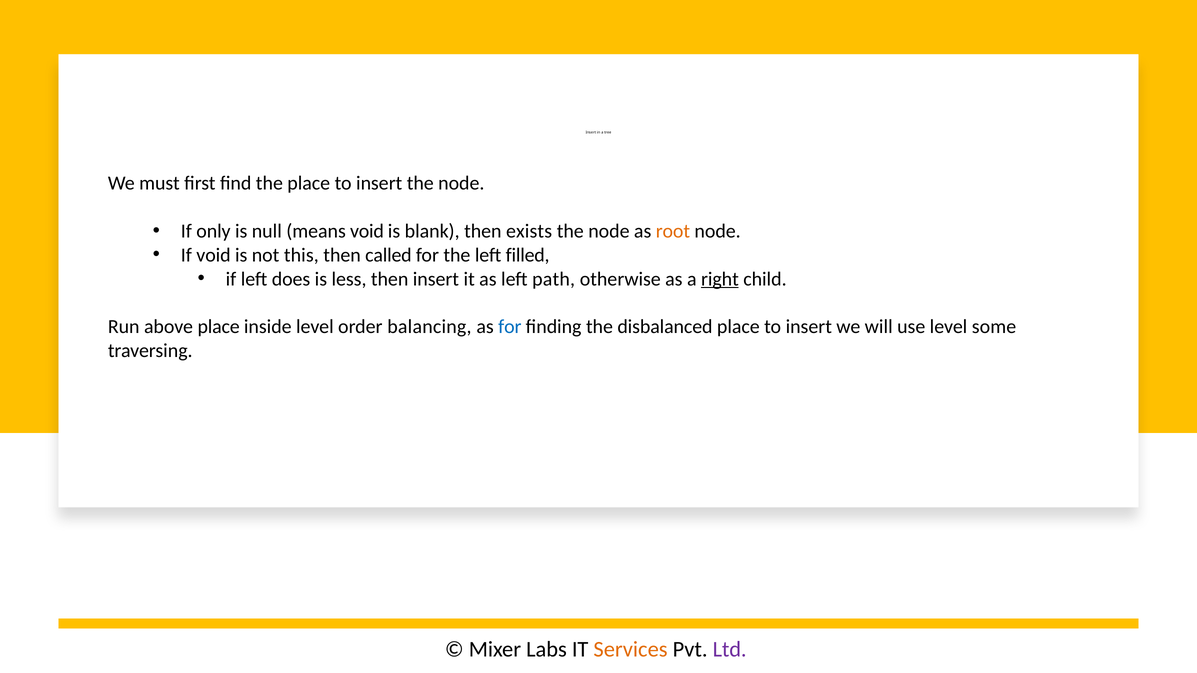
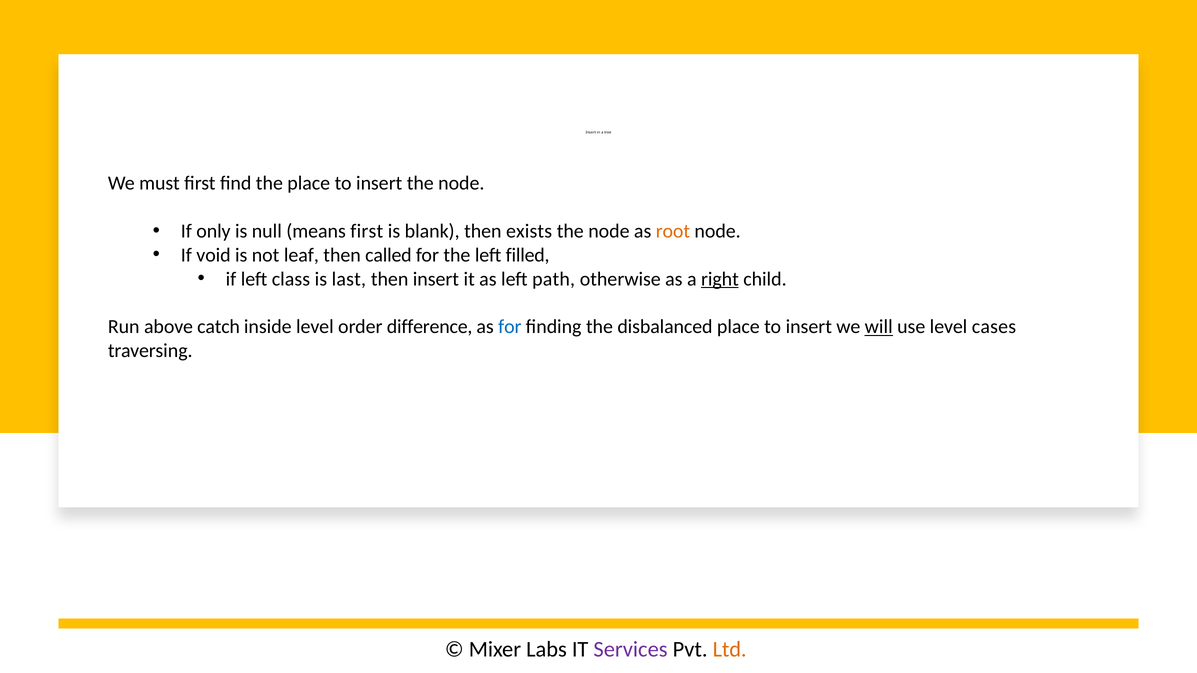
means void: void -> first (367, 231)
this: this -> leaf (301, 255)
does: does -> class (291, 279)
less: less -> last (349, 279)
above place: place -> catch (219, 327)
balancing: balancing -> difference (430, 327)
will underline: none -> present (879, 327)
some: some -> cases (994, 327)
Services colour: orange -> purple (631, 650)
Ltd colour: purple -> orange (730, 650)
